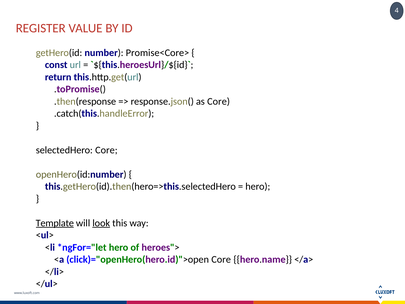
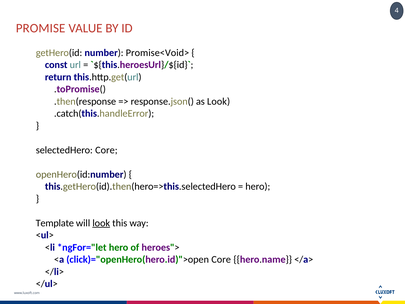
REGISTER: REGISTER -> PROMISE (41, 28)
Promise<Core>: Promise<Core> -> Promise<Void> (157, 53)
as Core: Core -> Look (219, 101)
Template underline: present -> none (55, 223)
